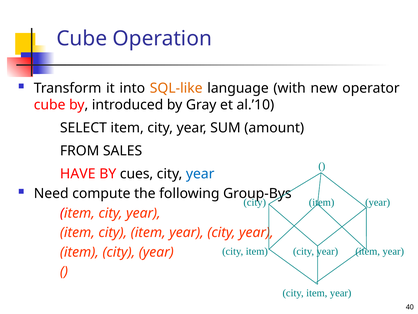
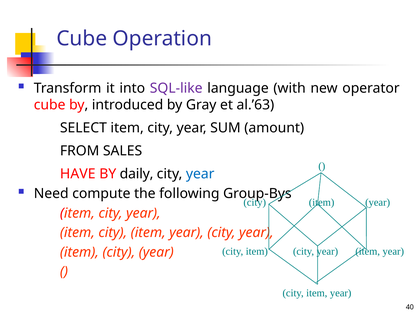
SQL-like colour: orange -> purple (176, 88)
al.’10: al.’10 -> al.’63 (255, 105)
cues: cues -> daily (137, 174)
